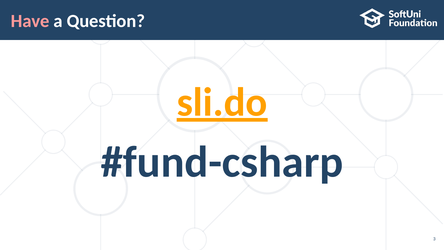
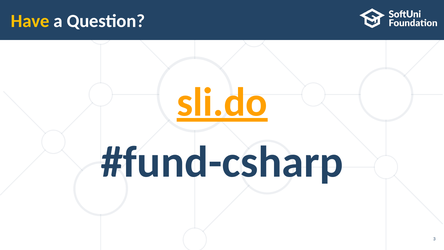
Have colour: pink -> yellow (30, 21)
